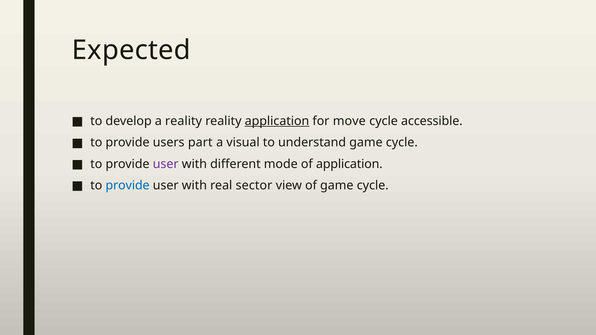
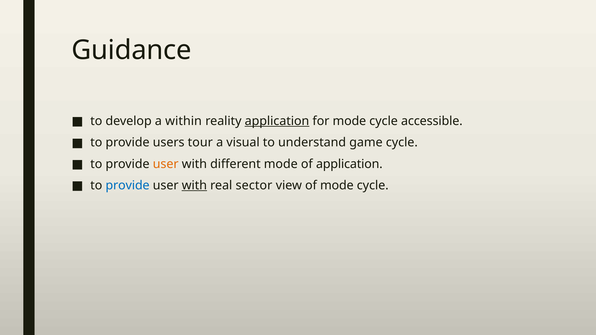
Expected: Expected -> Guidance (132, 50)
a reality: reality -> within (184, 121)
for move: move -> mode (349, 121)
part: part -> tour (200, 143)
user colour: purple -> orange (166, 164)
with underline: none -> present (194, 186)
of game: game -> mode (337, 186)
